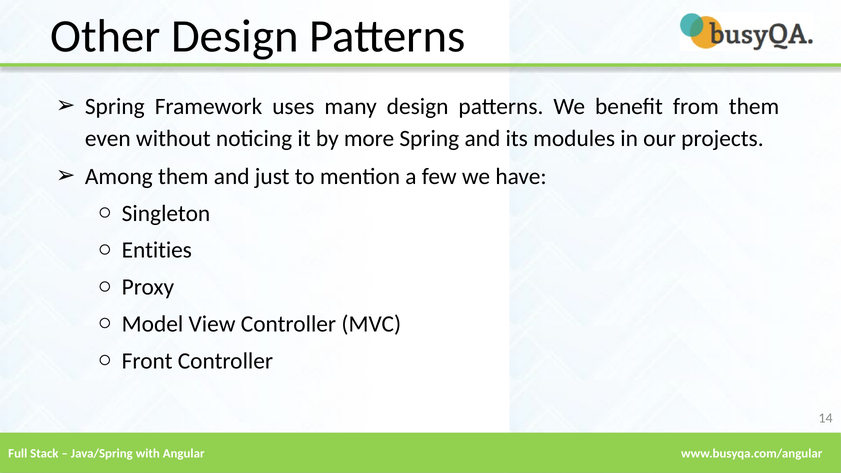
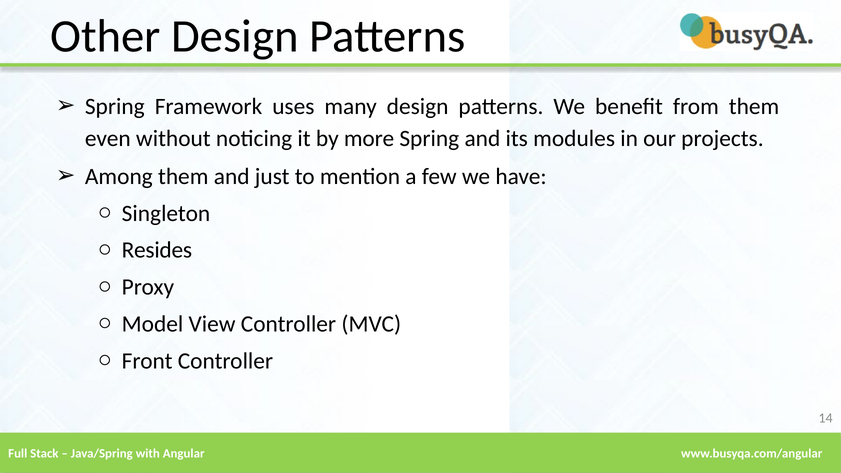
Entities: Entities -> Resides (157, 250)
